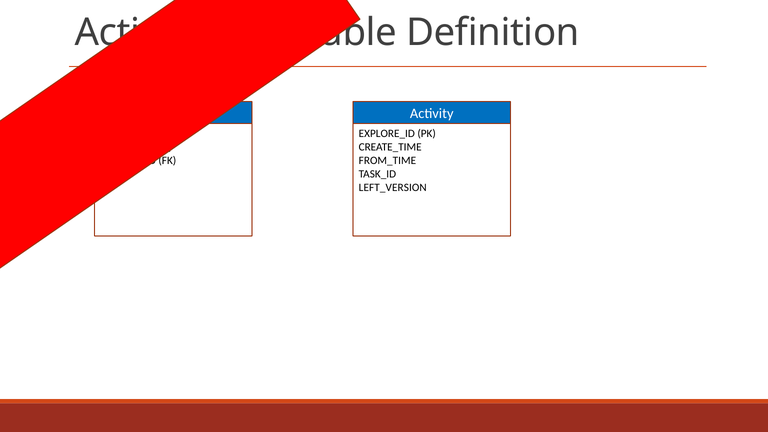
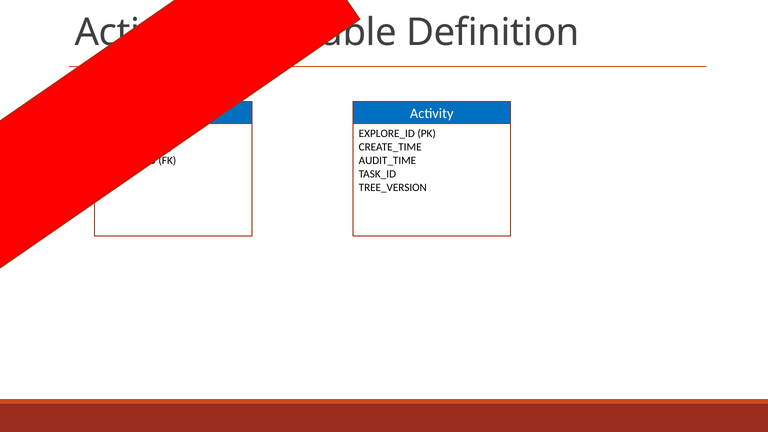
FROM_TIME: FROM_TIME -> AUDIT_TIME (387, 161)
LEFT_VERSION: LEFT_VERSION -> TREE_VERSION (393, 187)
